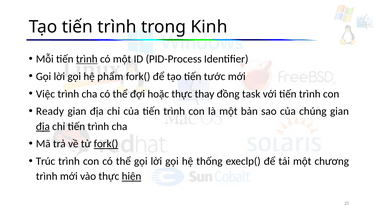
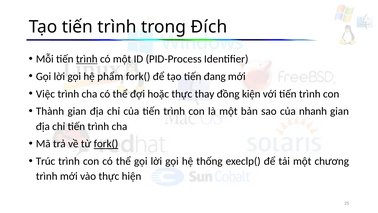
Kinh: Kinh -> Đích (209, 27)
tước: tước -> đang (215, 76)
task: task -> kiện (251, 94)
Ready: Ready -> Thành (50, 111)
chúng: chúng -> nhanh (313, 111)
địa underline: present -> none (43, 126)
hiện underline: present -> none (132, 176)
